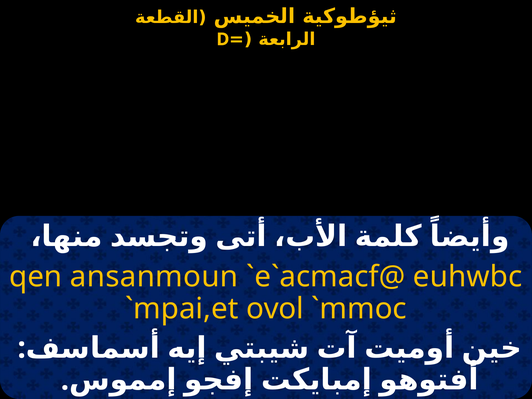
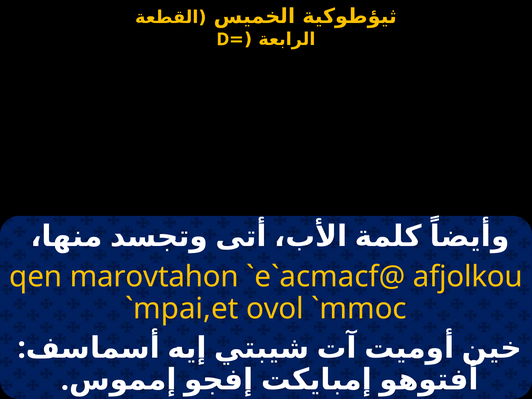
ansanmoun: ansanmoun -> marovtahon (154, 277)
euhwbc: euhwbc -> afjolkou (468, 277)
